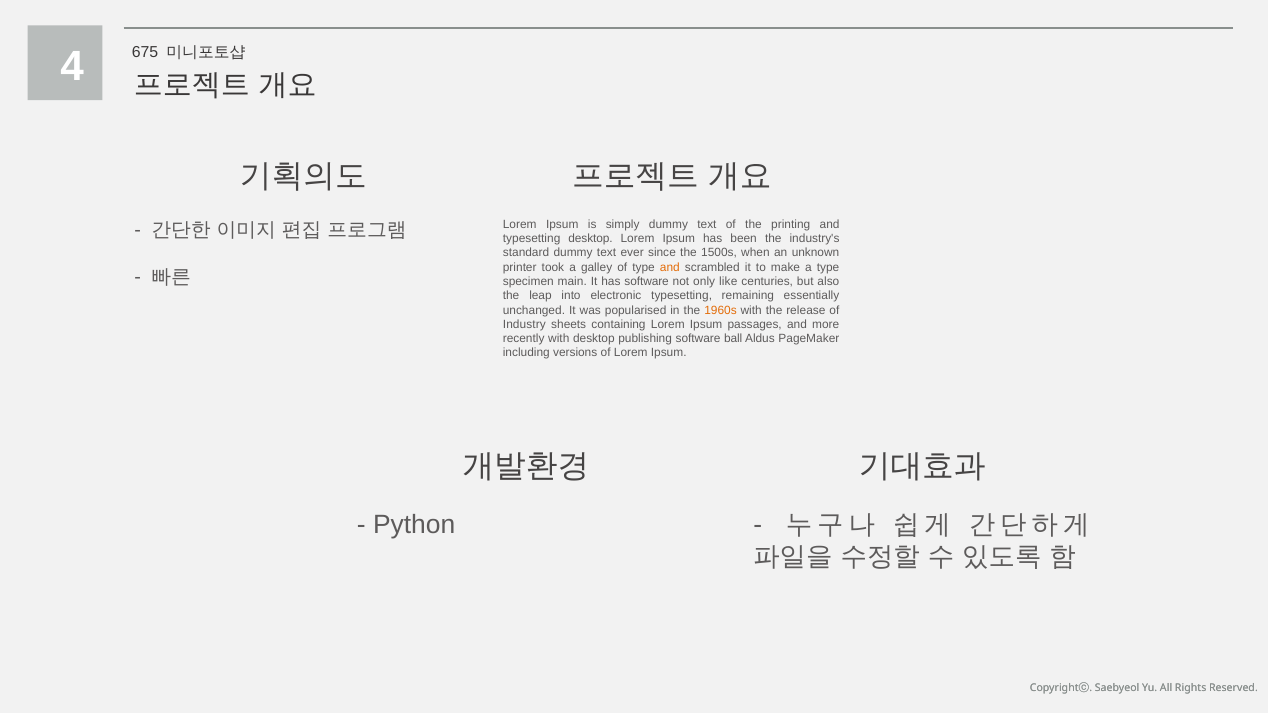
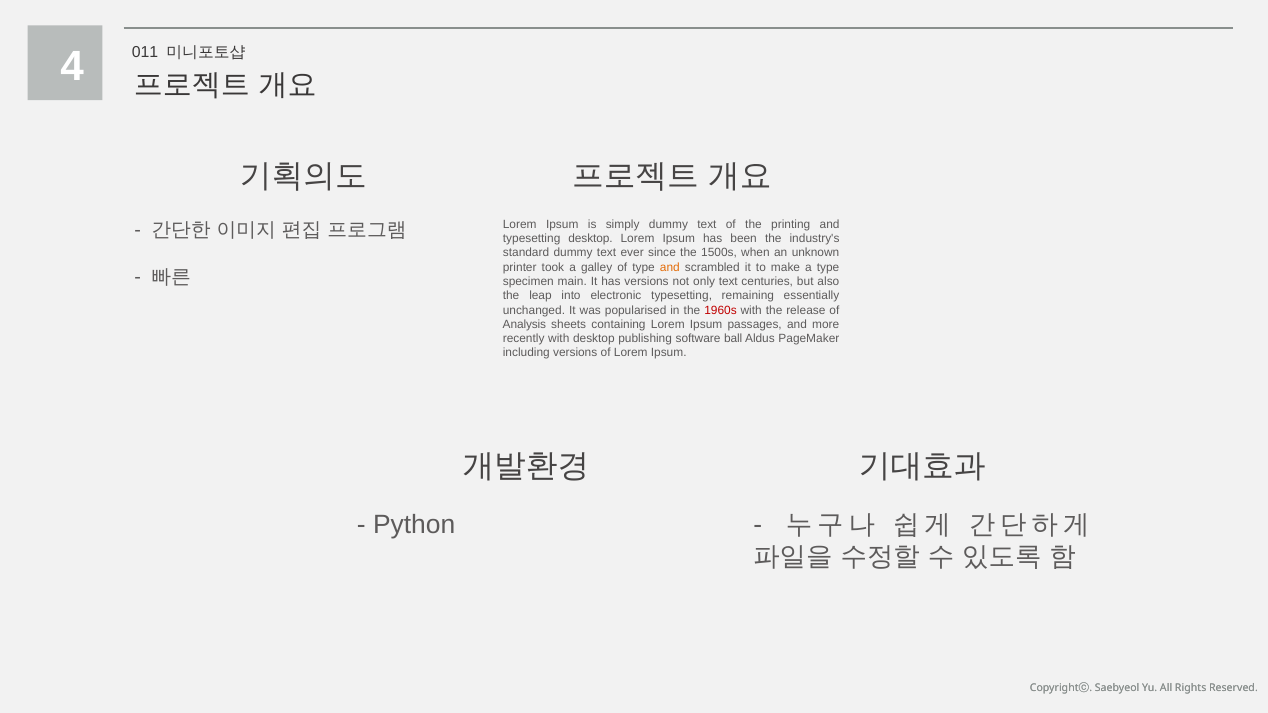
675: 675 -> 011 (145, 52)
has software: software -> versions (647, 282)
only like: like -> text (728, 282)
1960s colour: orange -> red (721, 310)
Industry: Industry -> Analysis (524, 324)
